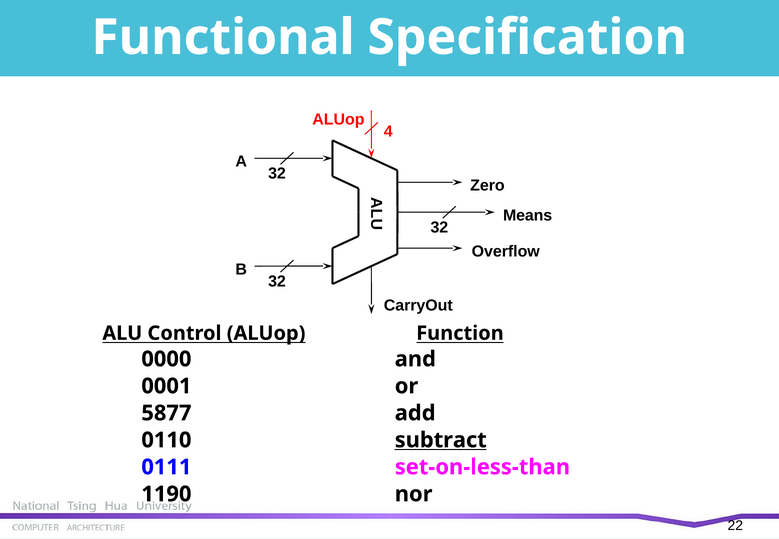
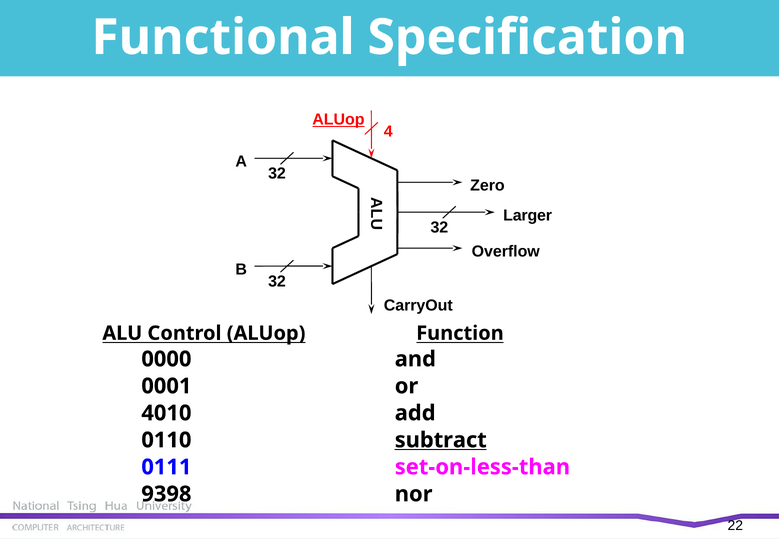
ALUop underline: none -> present (338, 120)
Means: Means -> Larger (528, 216)
5877: 5877 -> 4010 (166, 413)
1190: 1190 -> 9398 (166, 494)
